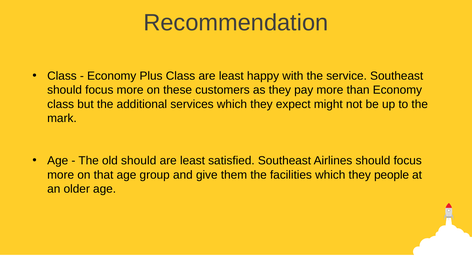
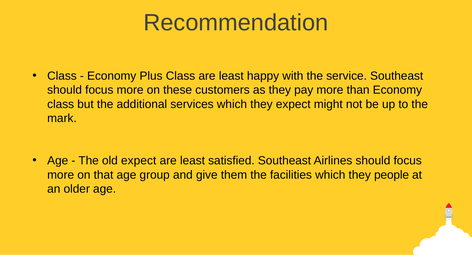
old should: should -> expect (139, 161)
